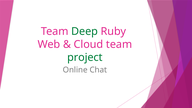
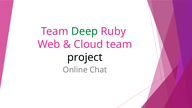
project colour: green -> black (85, 57)
